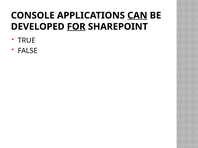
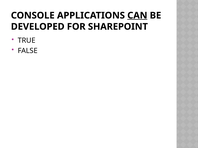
FOR underline: present -> none (76, 27)
